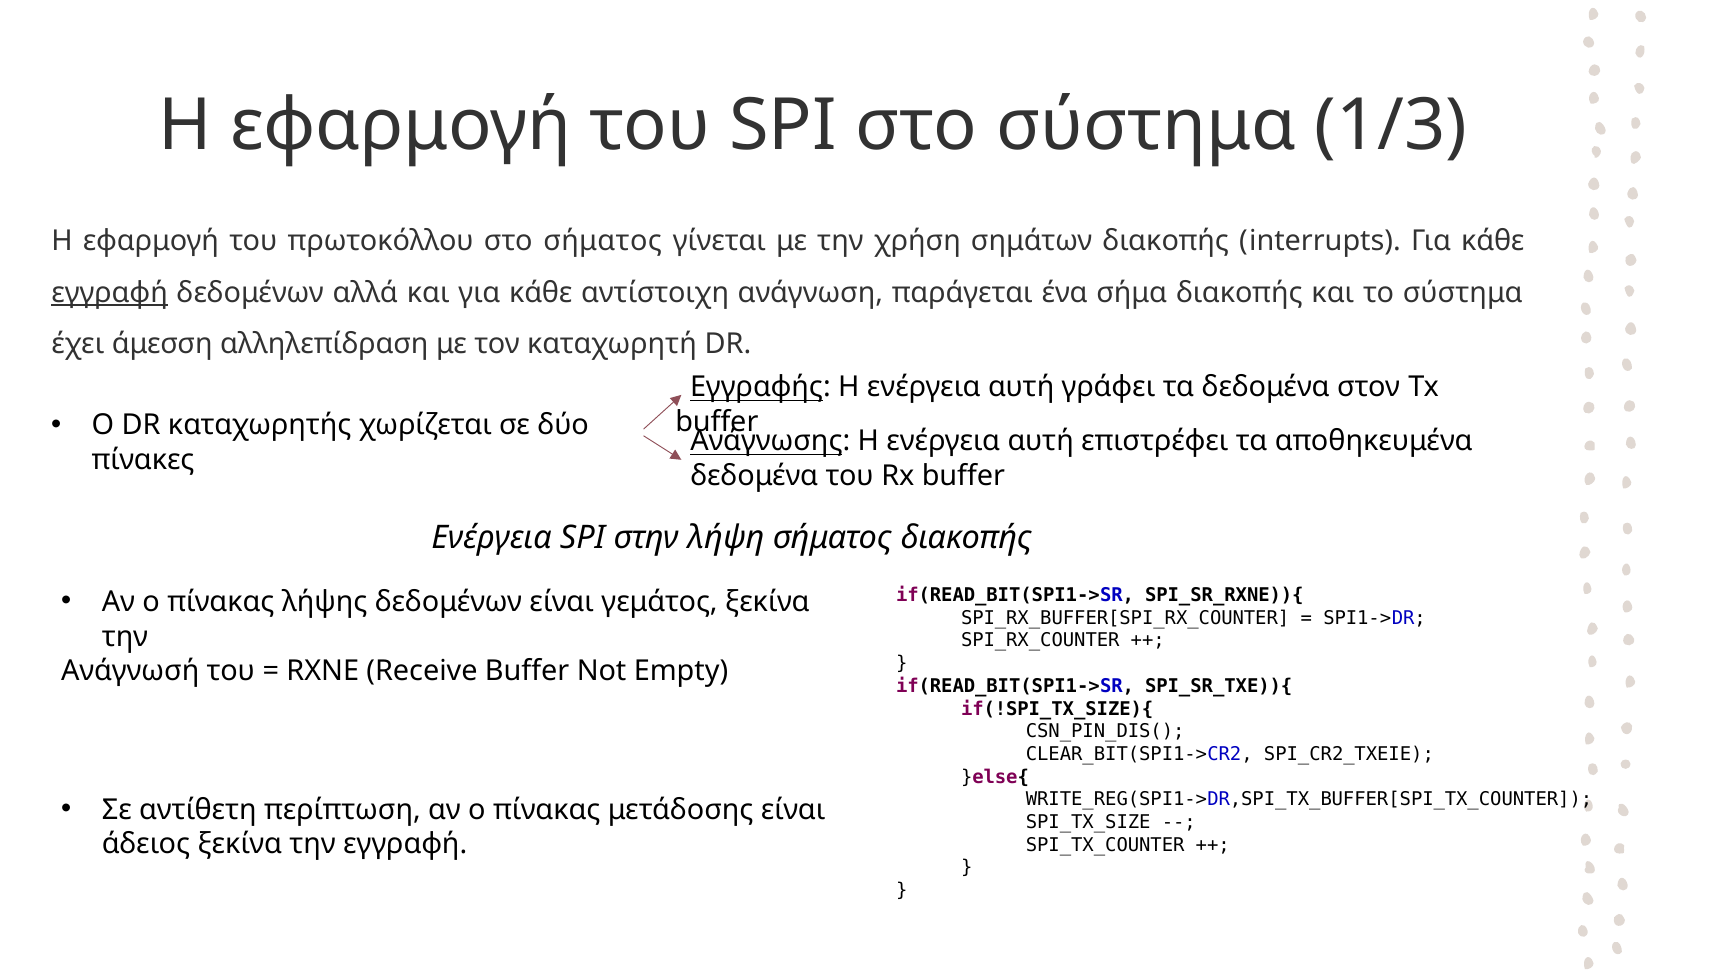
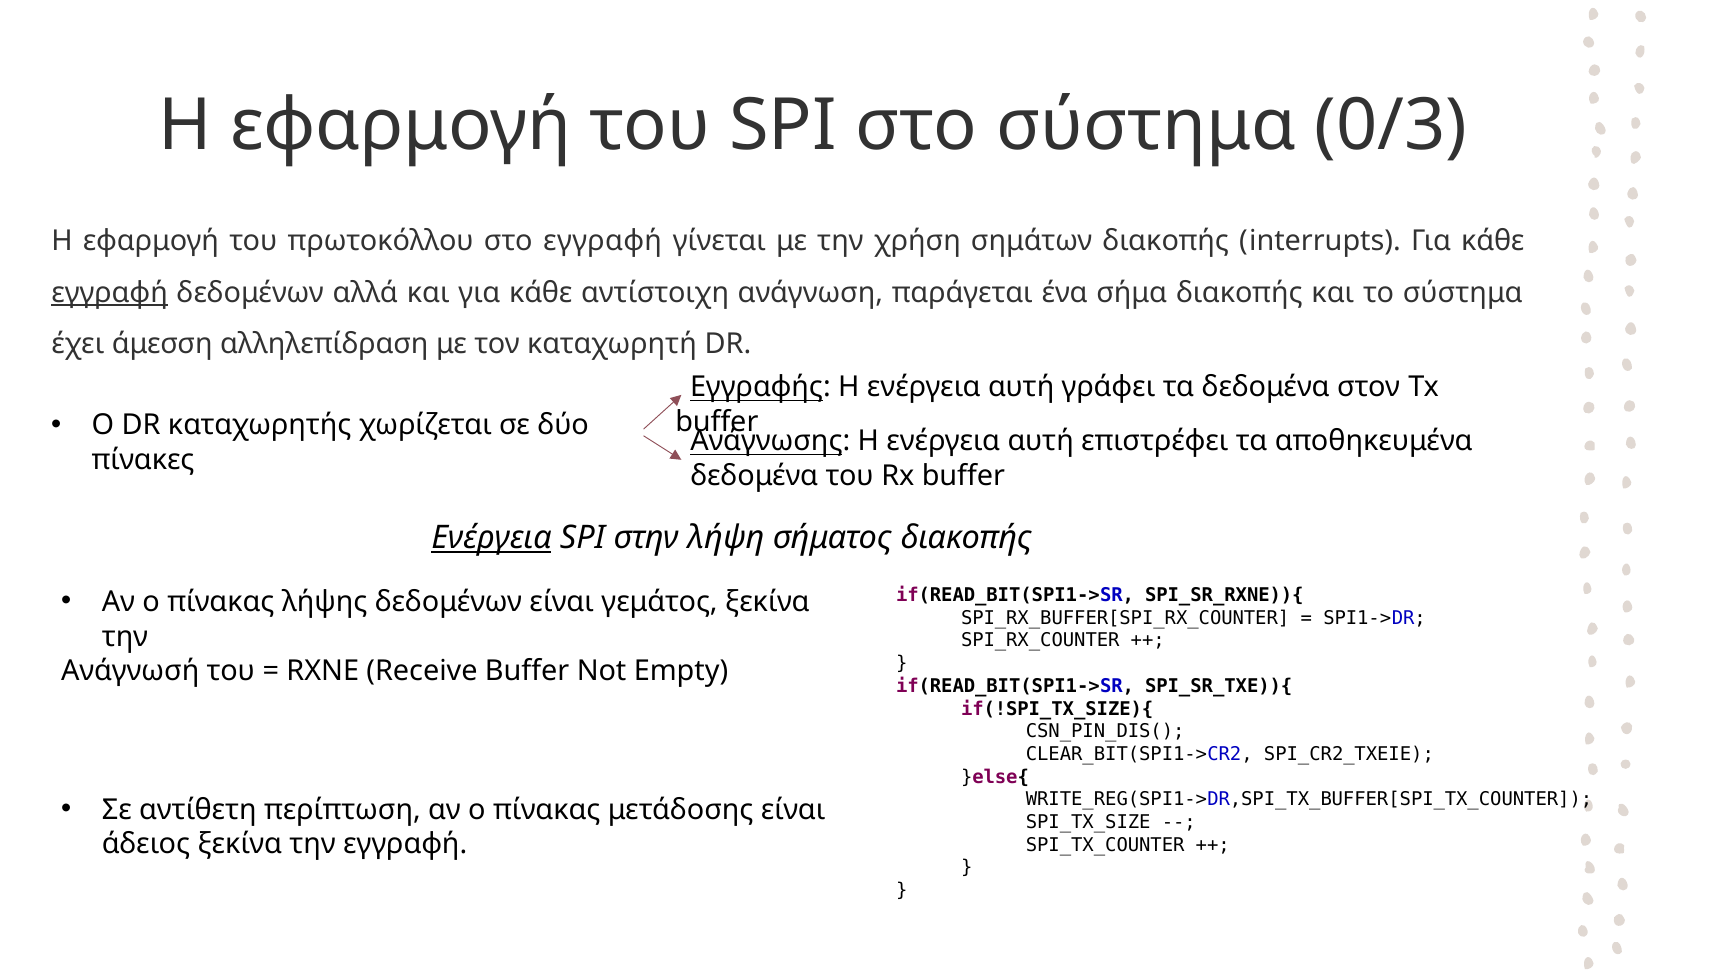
1/3: 1/3 -> 0/3 (1391, 126)
στο σήματος: σήματος -> εγγραφή (603, 241)
Ενέργεια underline: none -> present (491, 538)
